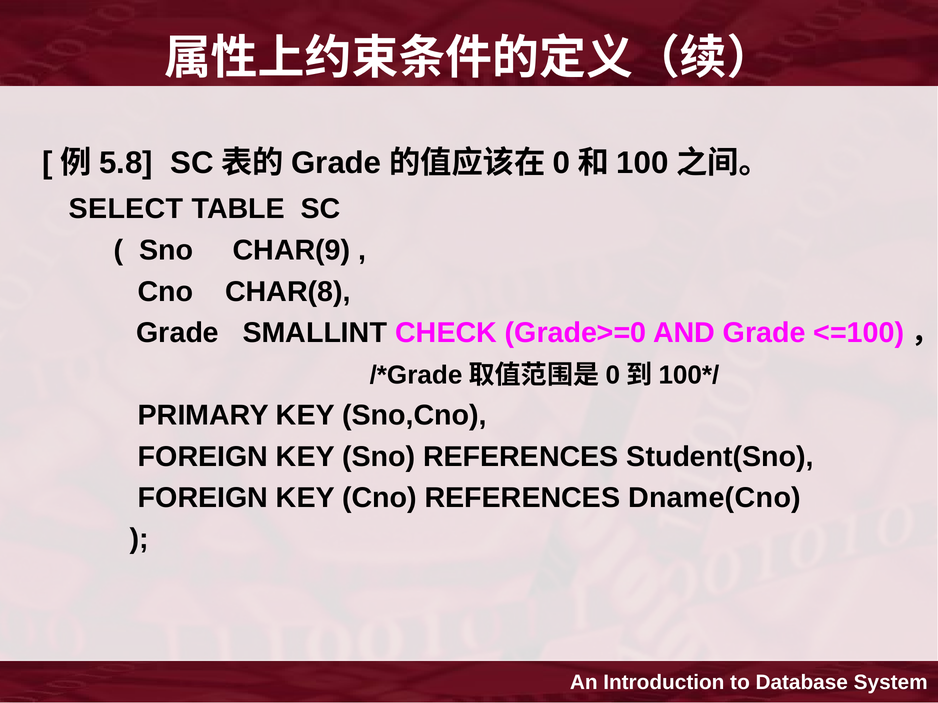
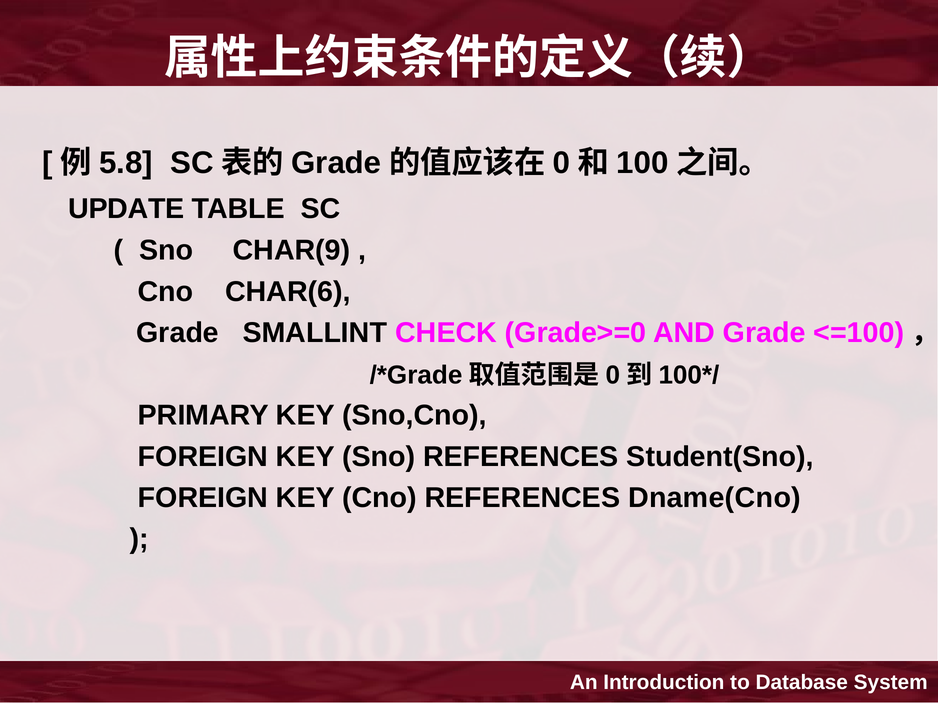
SELECT: SELECT -> UPDATE (126, 209)
CHAR(8: CHAR(8 -> CHAR(6 (288, 292)
